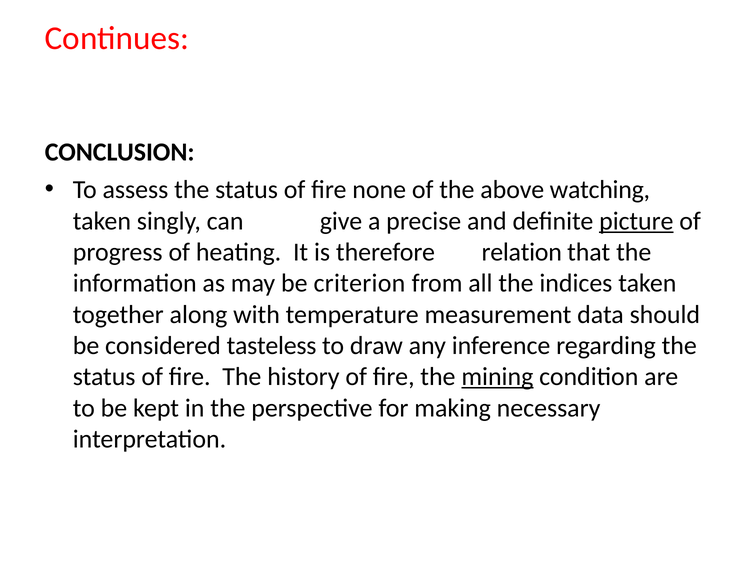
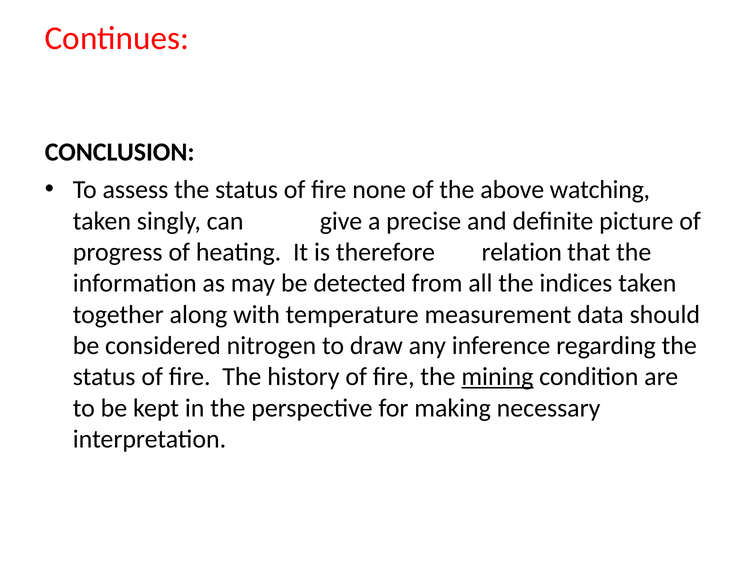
picture underline: present -> none (636, 221)
criterion: criterion -> detected (360, 283)
tasteless: tasteless -> nitrogen (271, 345)
